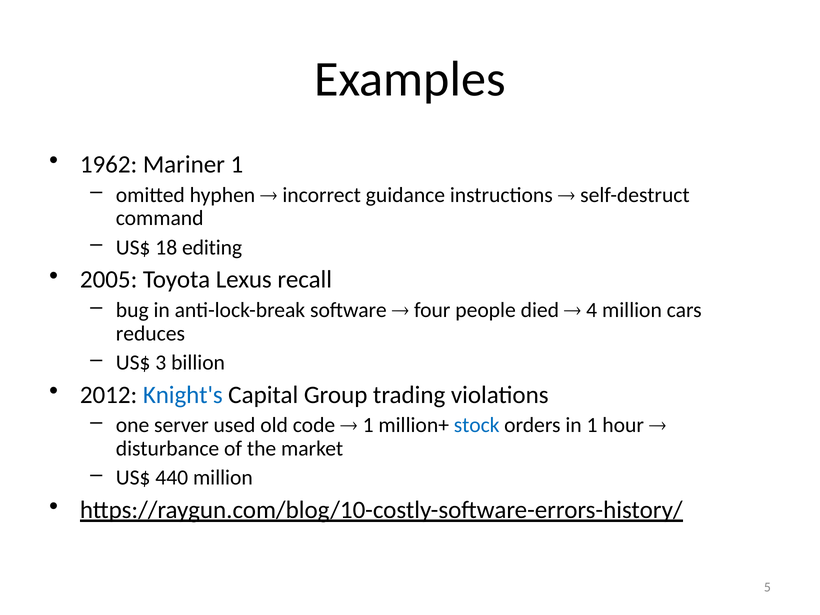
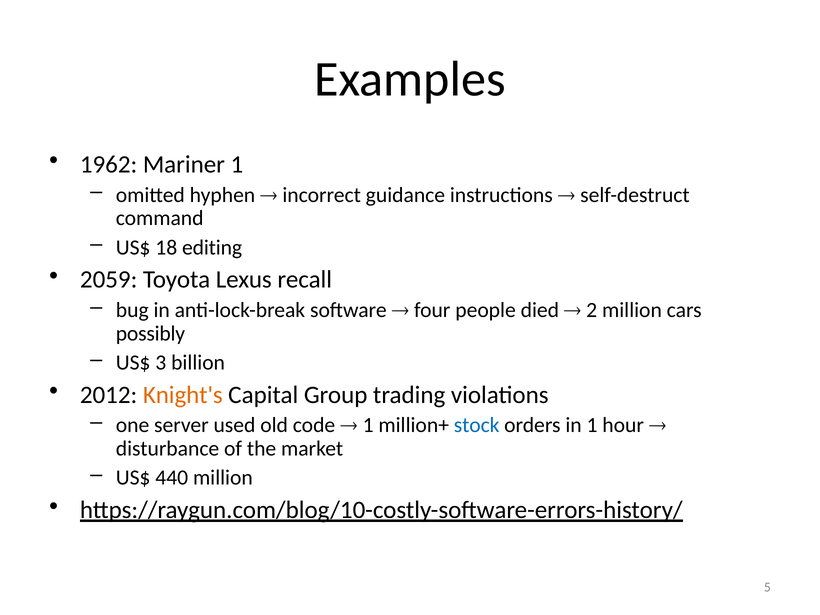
2005: 2005 -> 2059 (109, 280)
4: 4 -> 2 (592, 310)
reduces: reduces -> possibly (150, 333)
Knight's colour: blue -> orange (183, 395)
